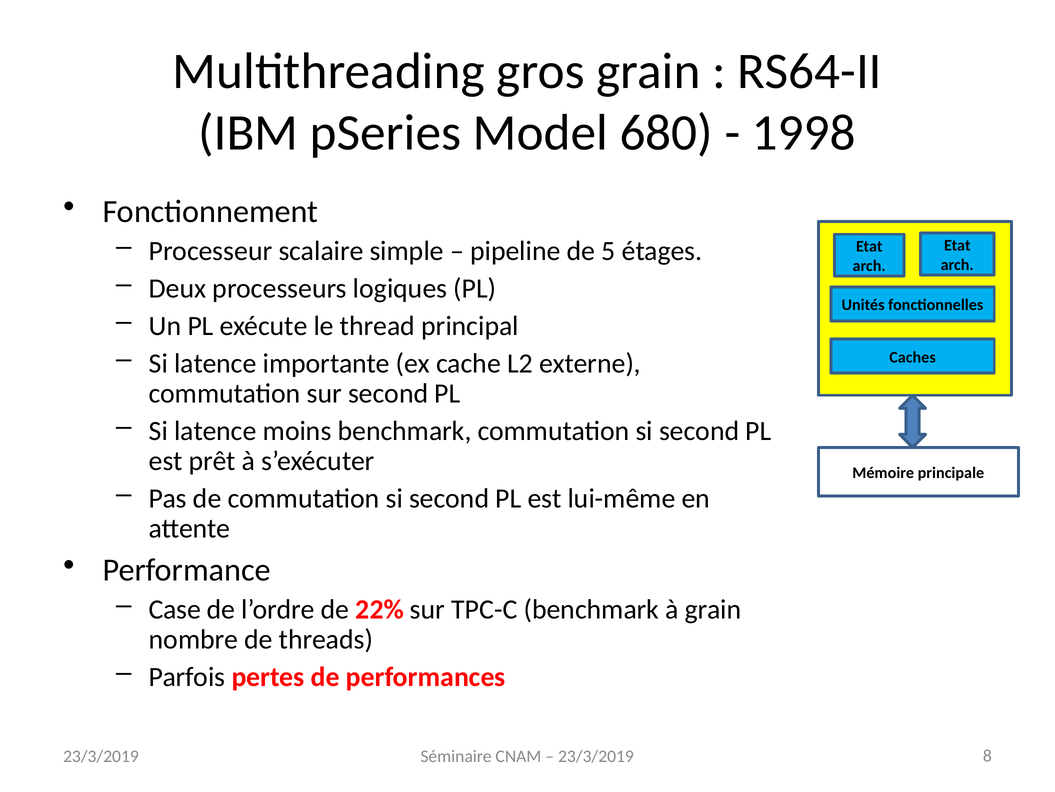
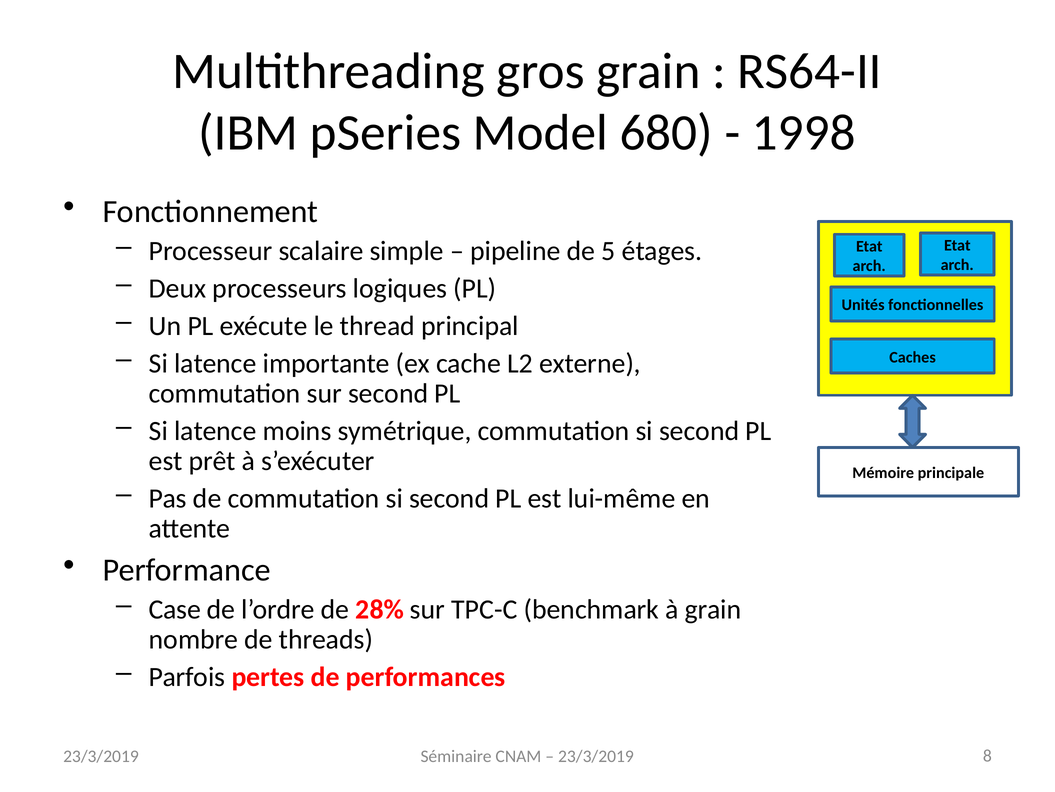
moins benchmark: benchmark -> symétrique (405, 431)
22%: 22% -> 28% (380, 609)
